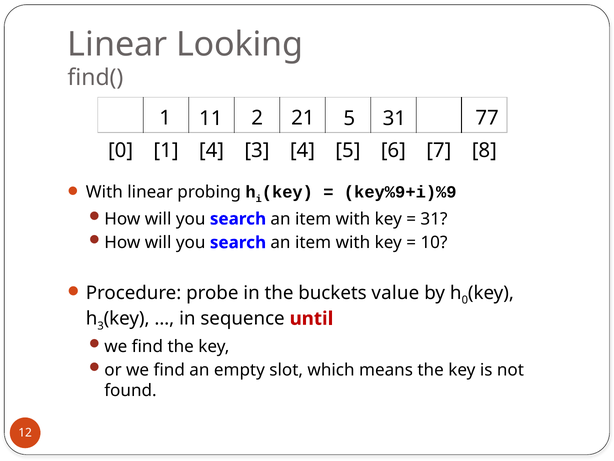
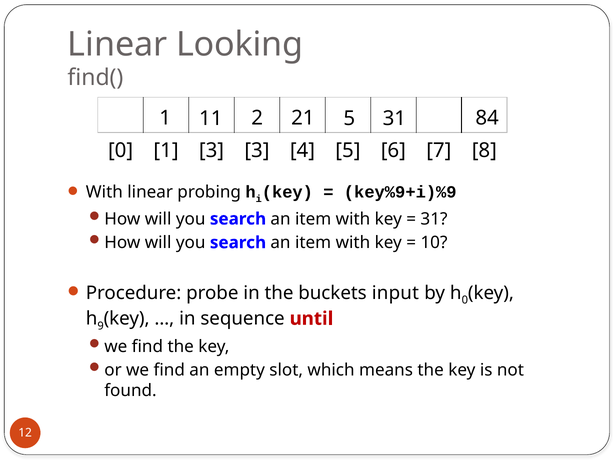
77: 77 -> 84 (487, 118)
1 4: 4 -> 3 (212, 151)
value: value -> input (395, 293)
3: 3 -> 9 (101, 326)
